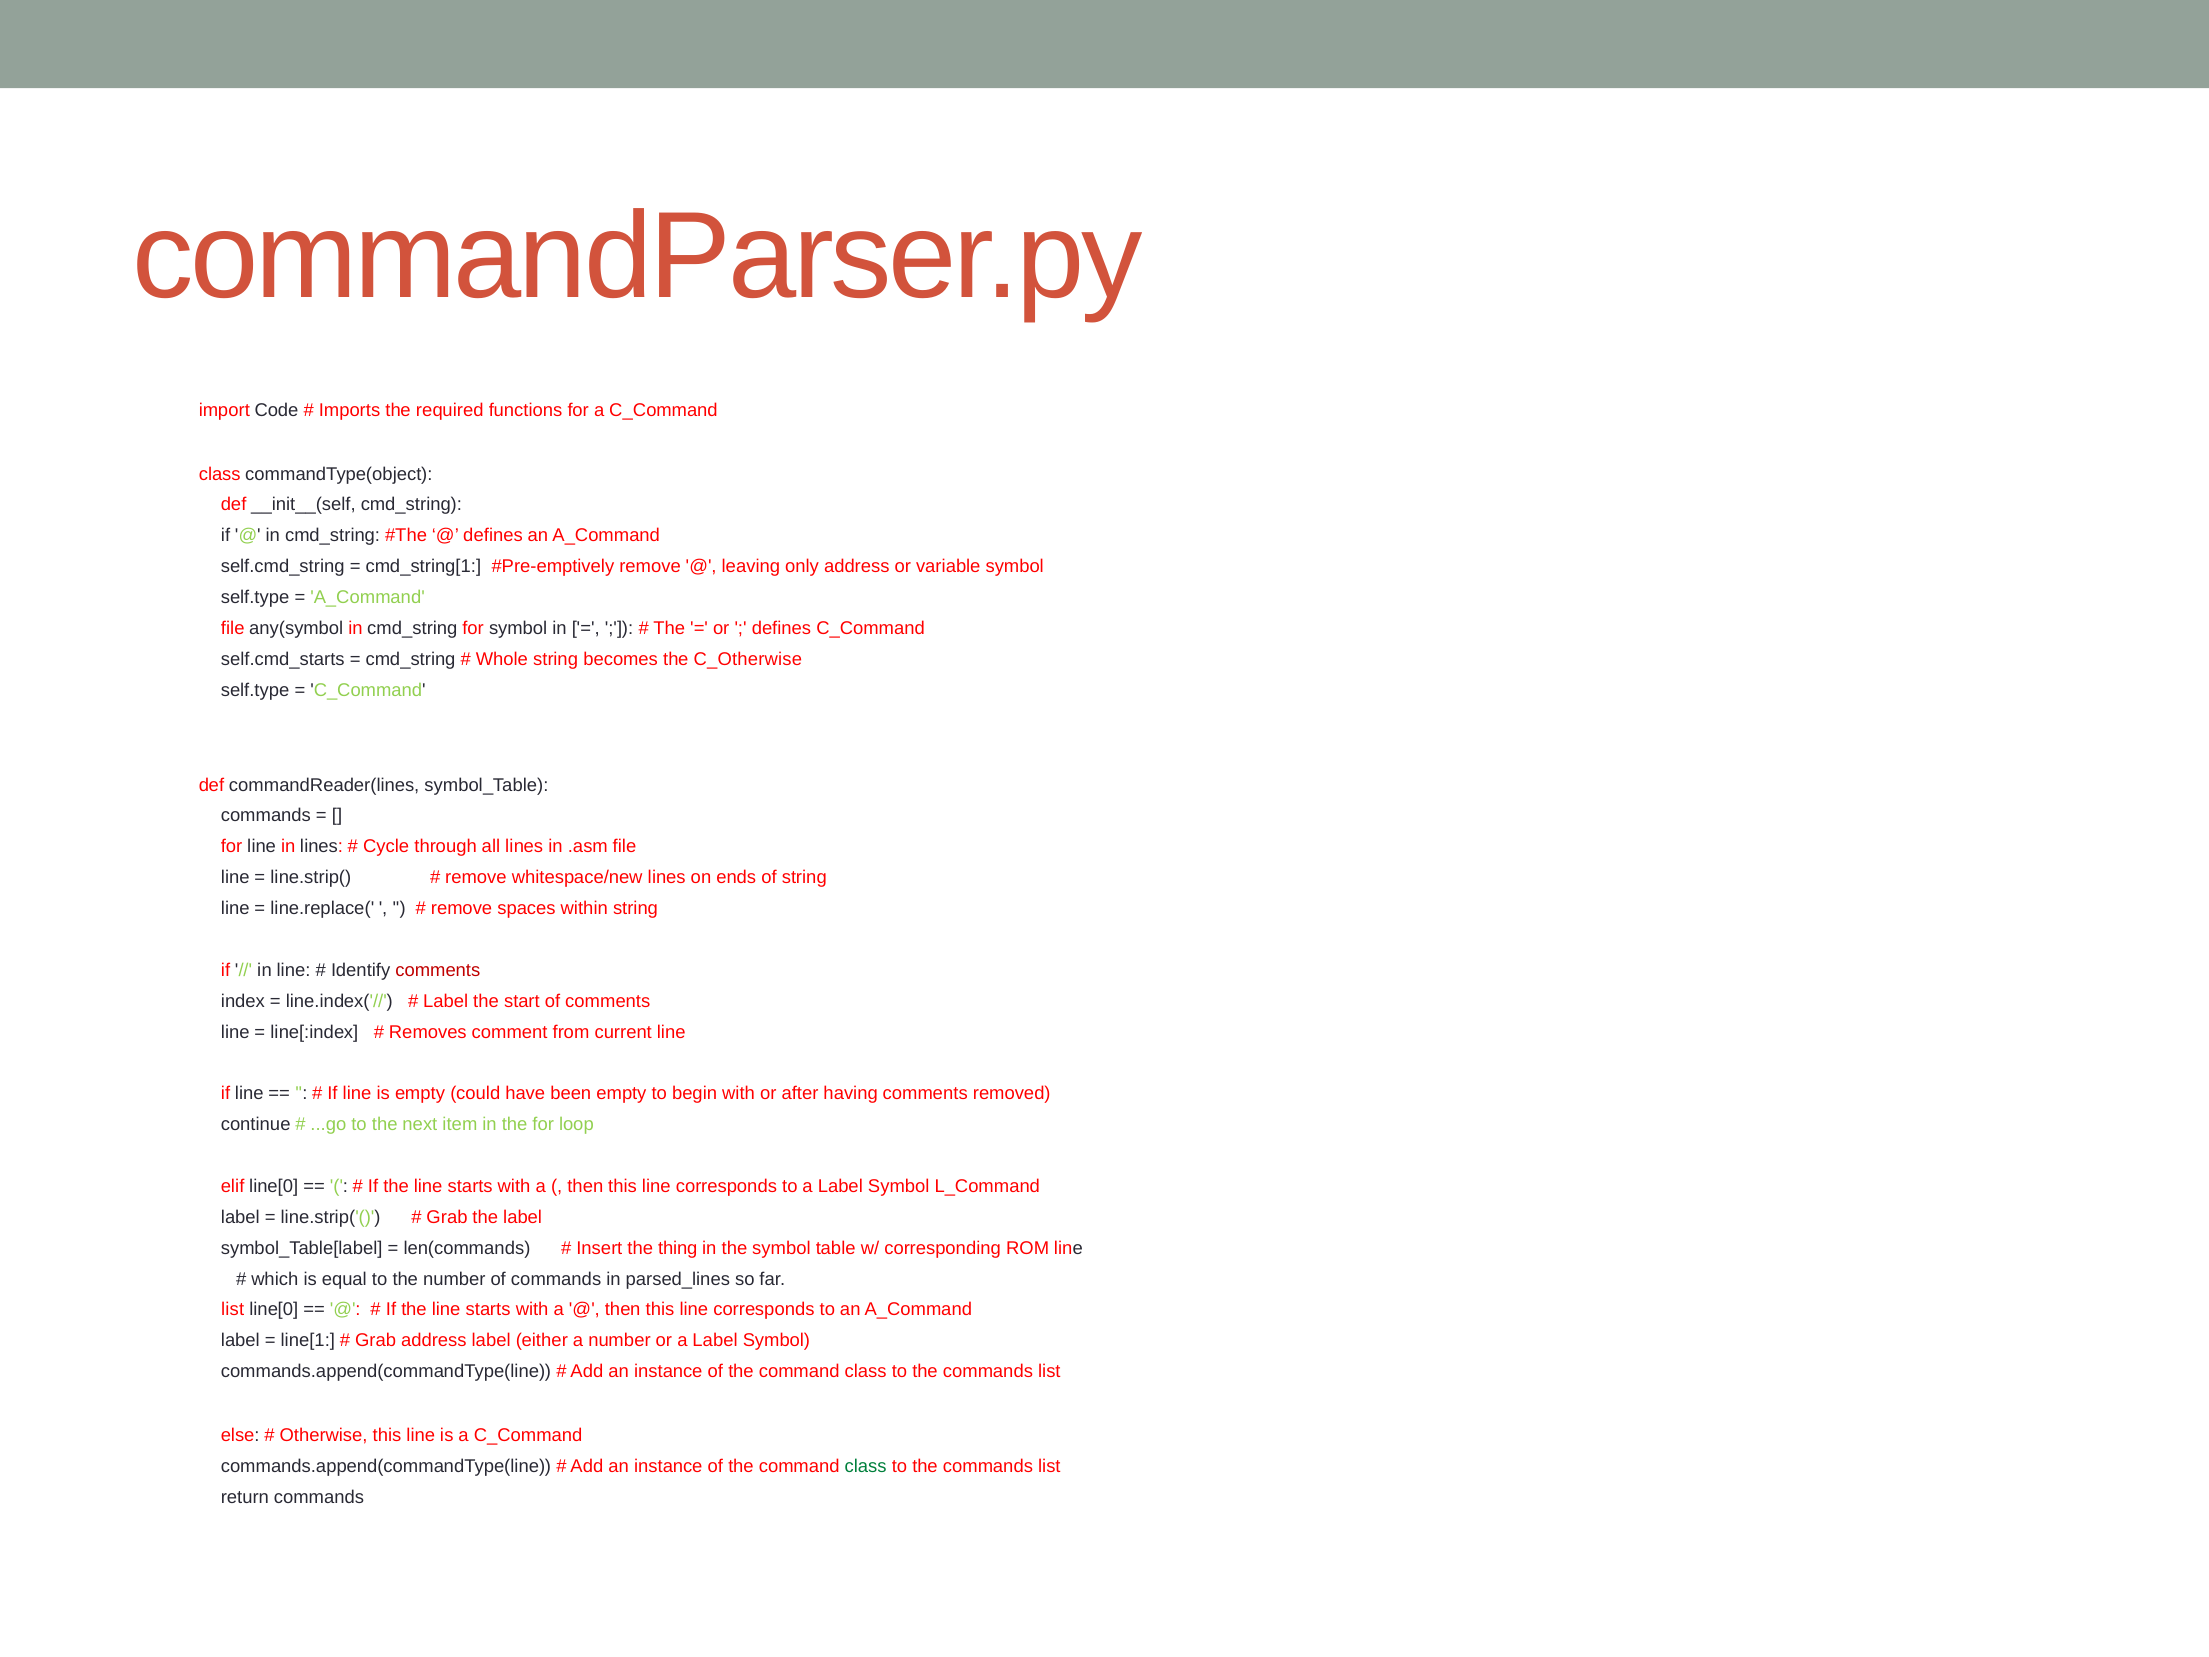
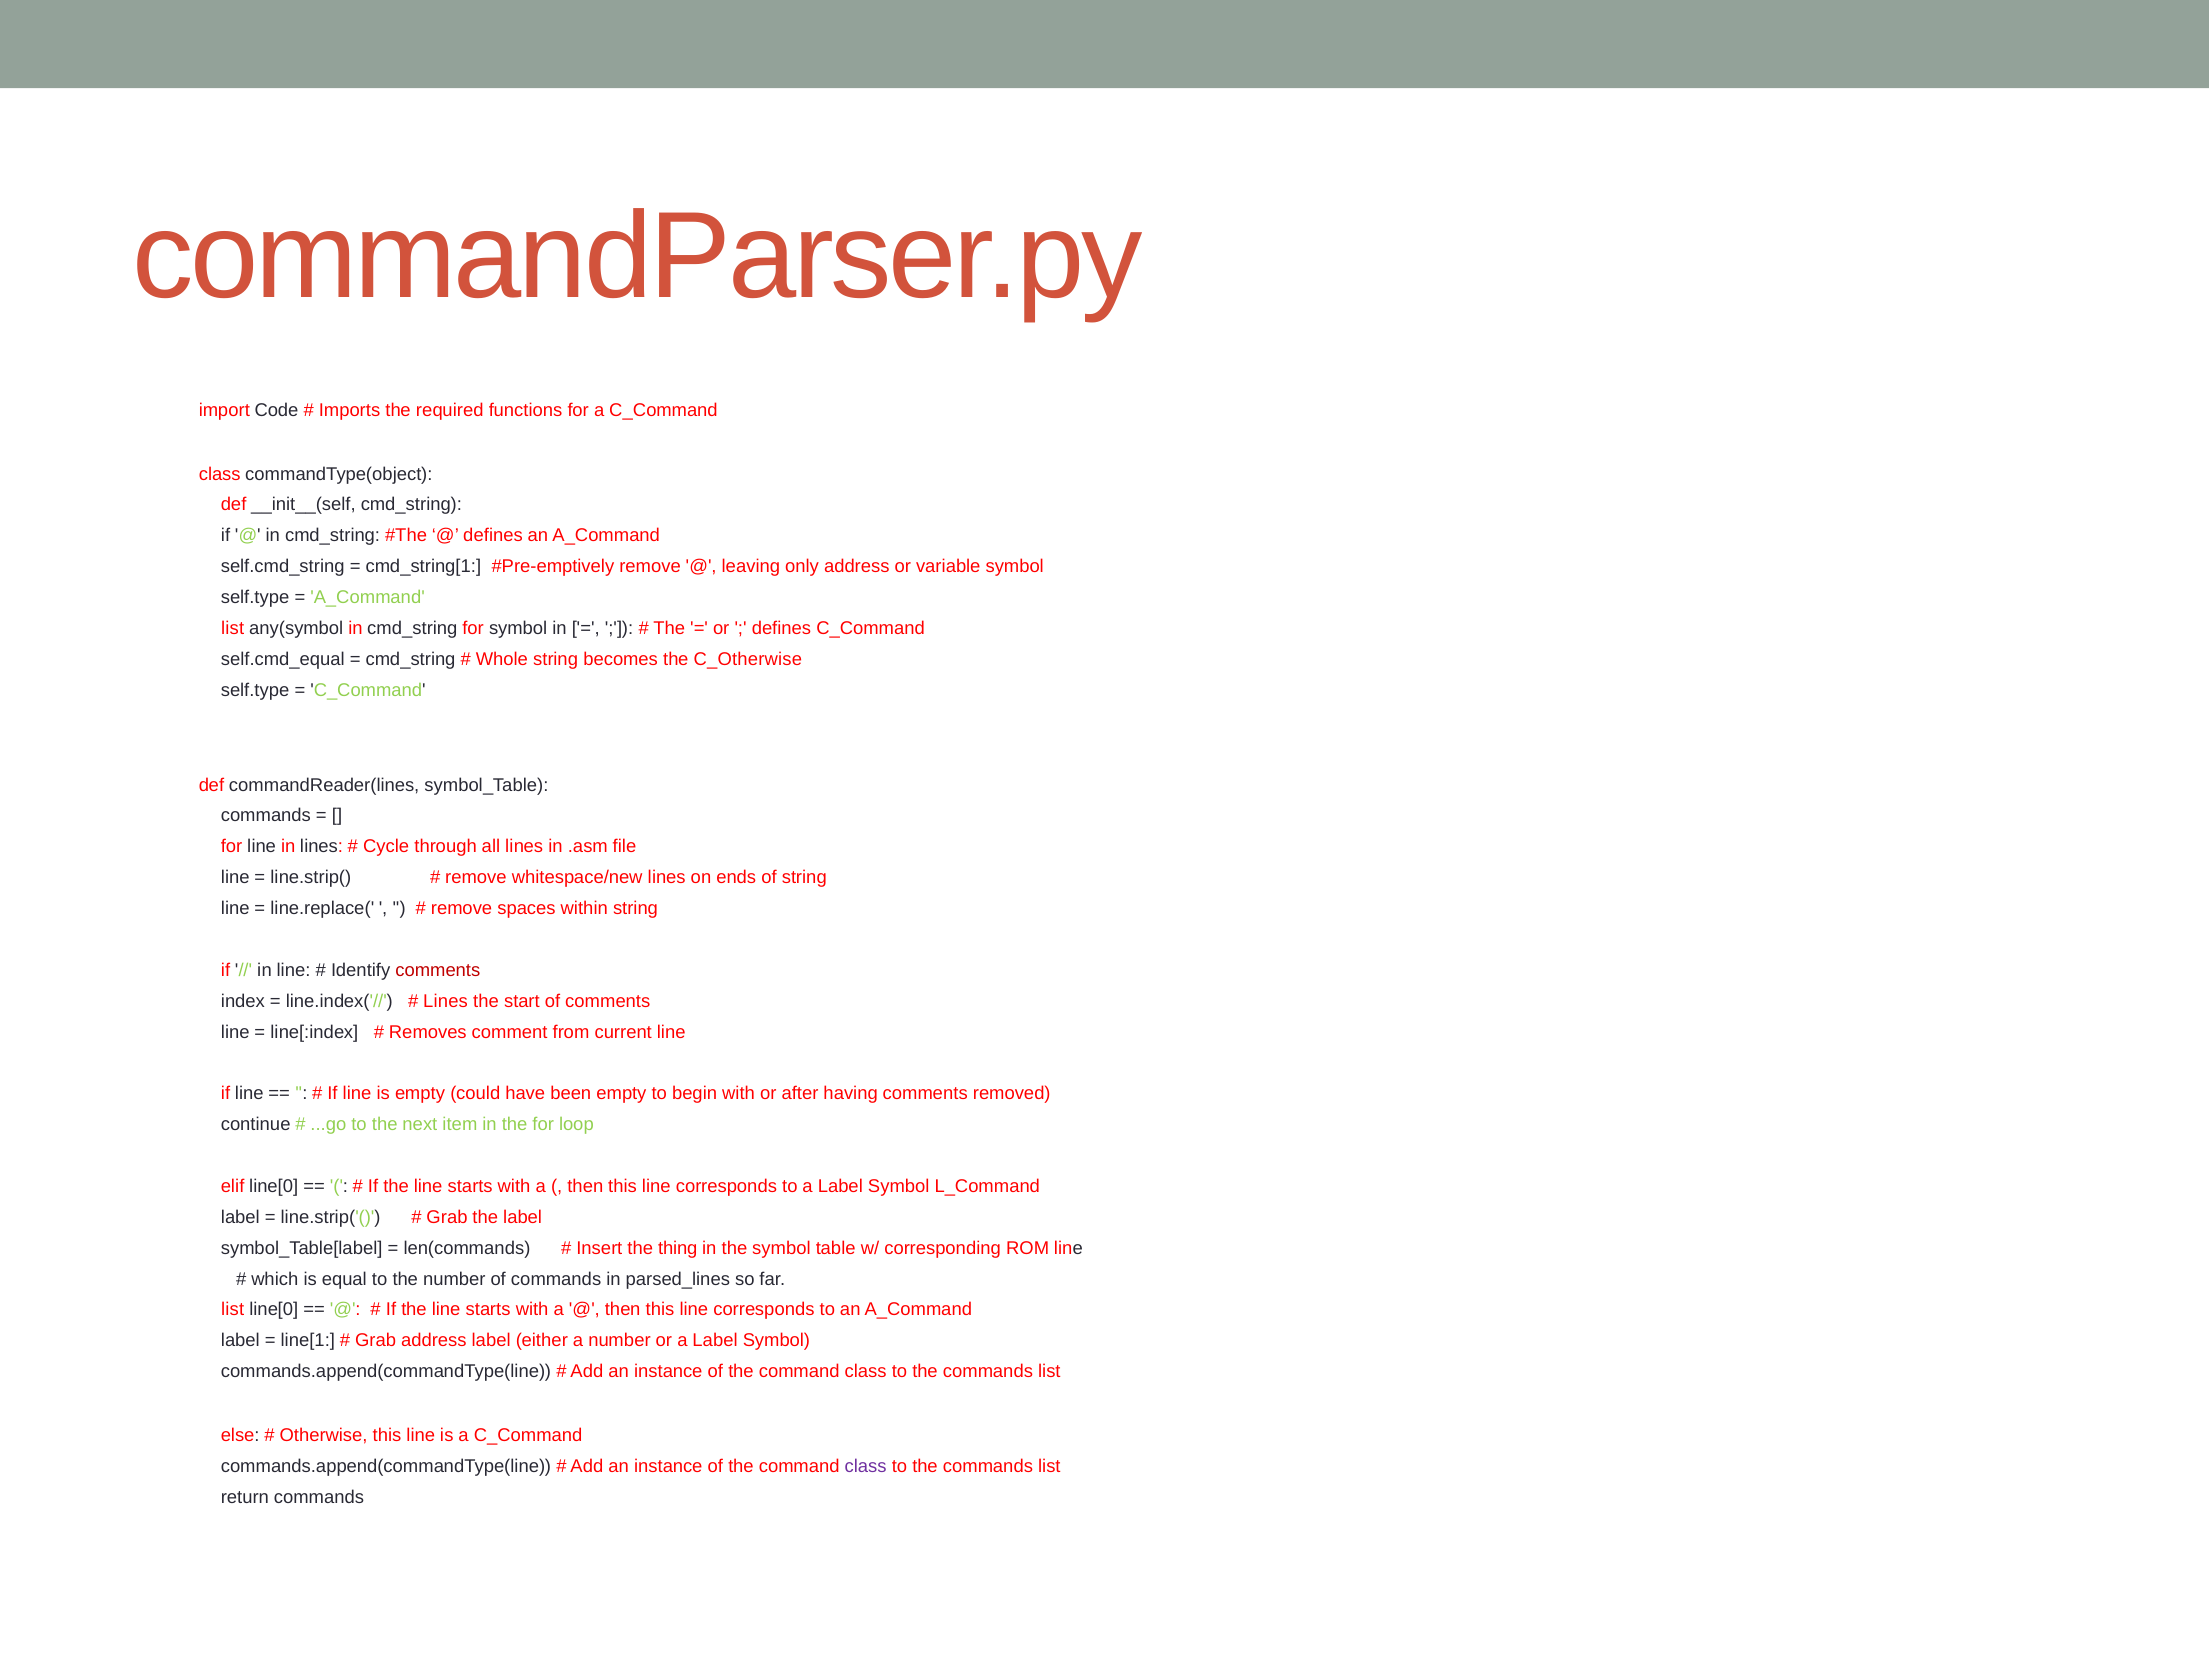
file: file -> list (233, 628)
self.cmd_starts: self.cmd_starts -> self.cmd_equal (283, 659)
Label: Label -> Lines (446, 1001)
class colour: green -> purple (866, 1466)
